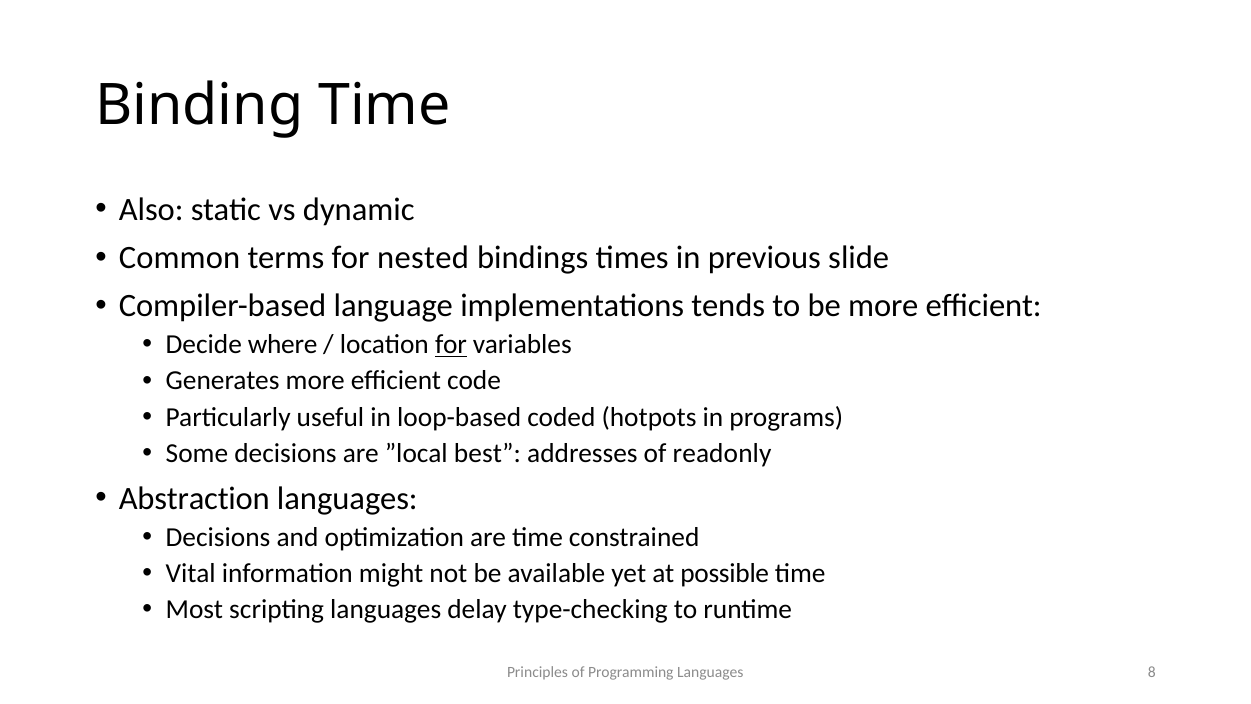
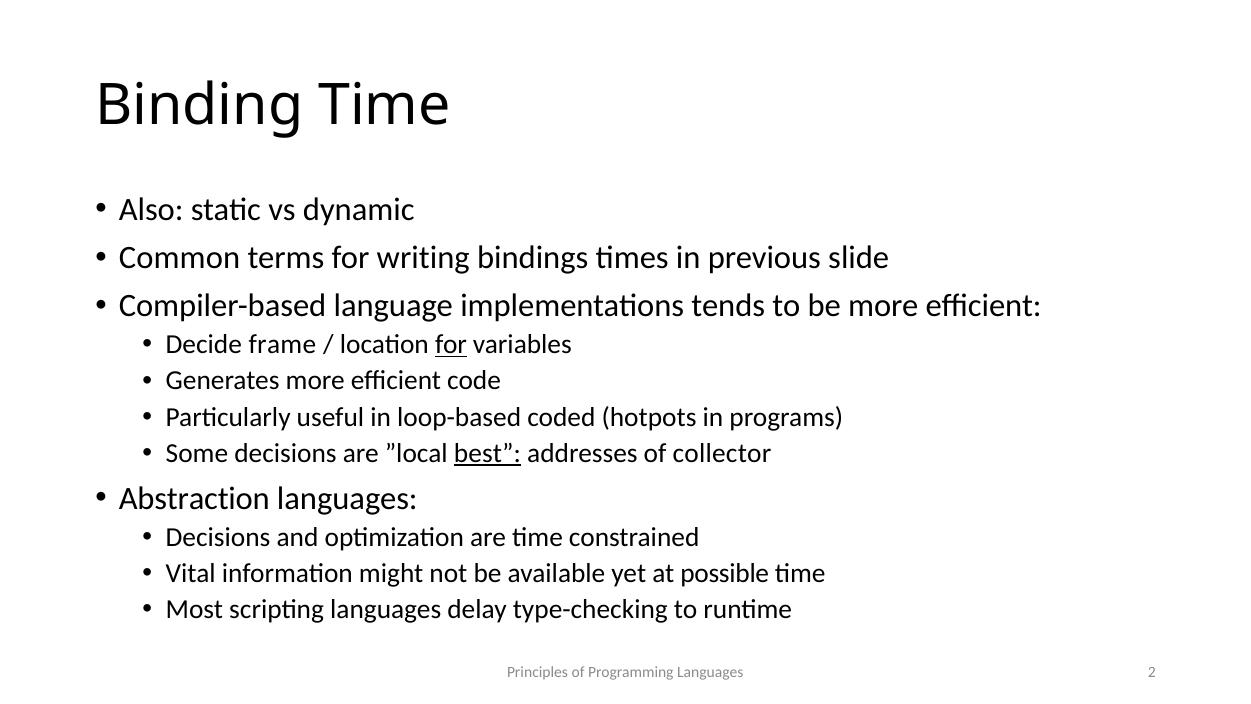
nested: nested -> writing (423, 258)
where: where -> frame (282, 345)
best underline: none -> present (487, 453)
readonly: readonly -> collector (722, 453)
8: 8 -> 2 (1152, 672)
